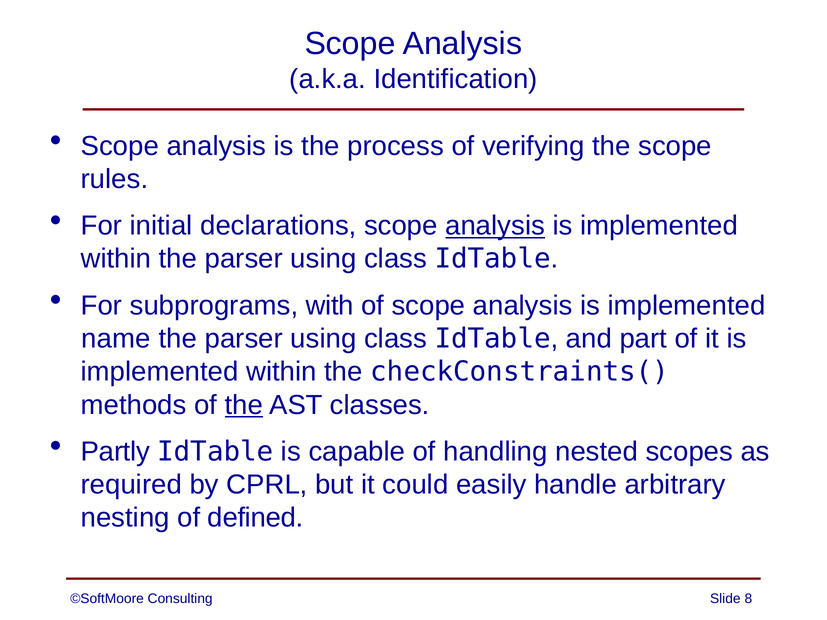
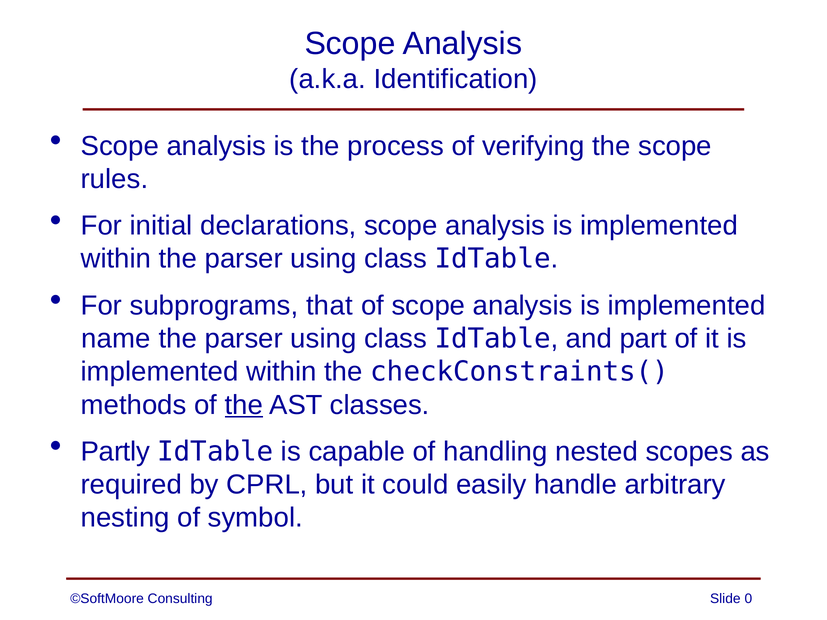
analysis underline: present -> none (495, 226)
with: with -> that (329, 306)
defined: defined -> symbol (255, 518)
8: 8 -> 0 (748, 599)
